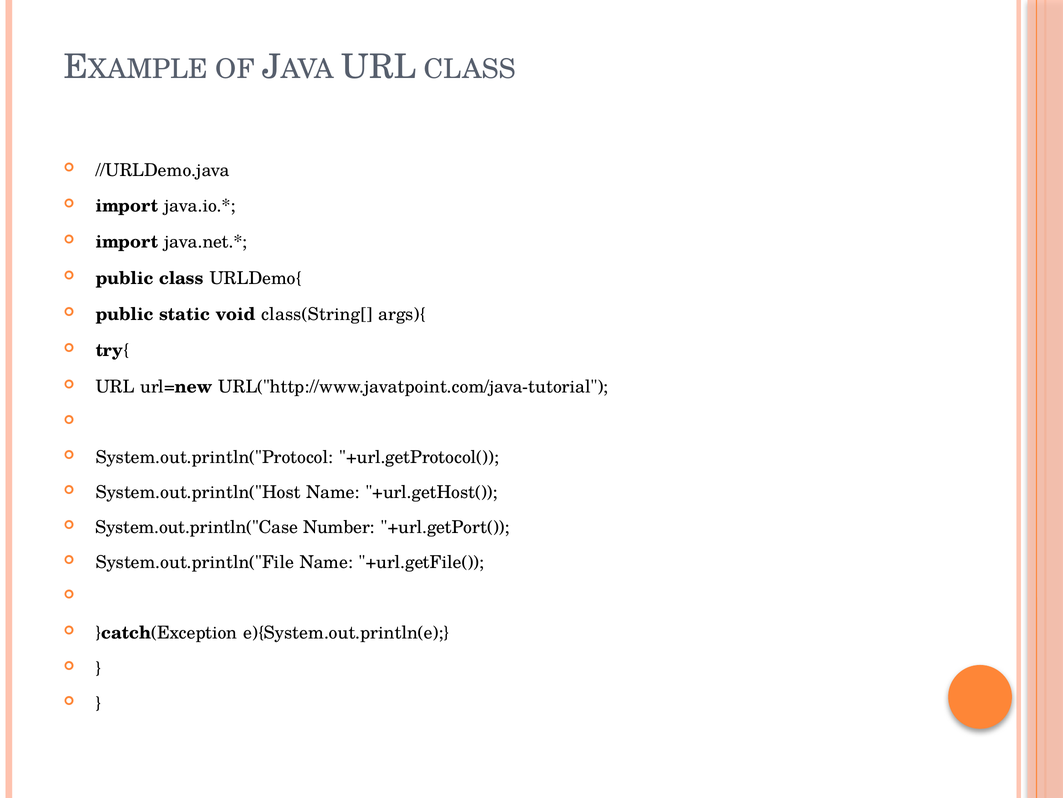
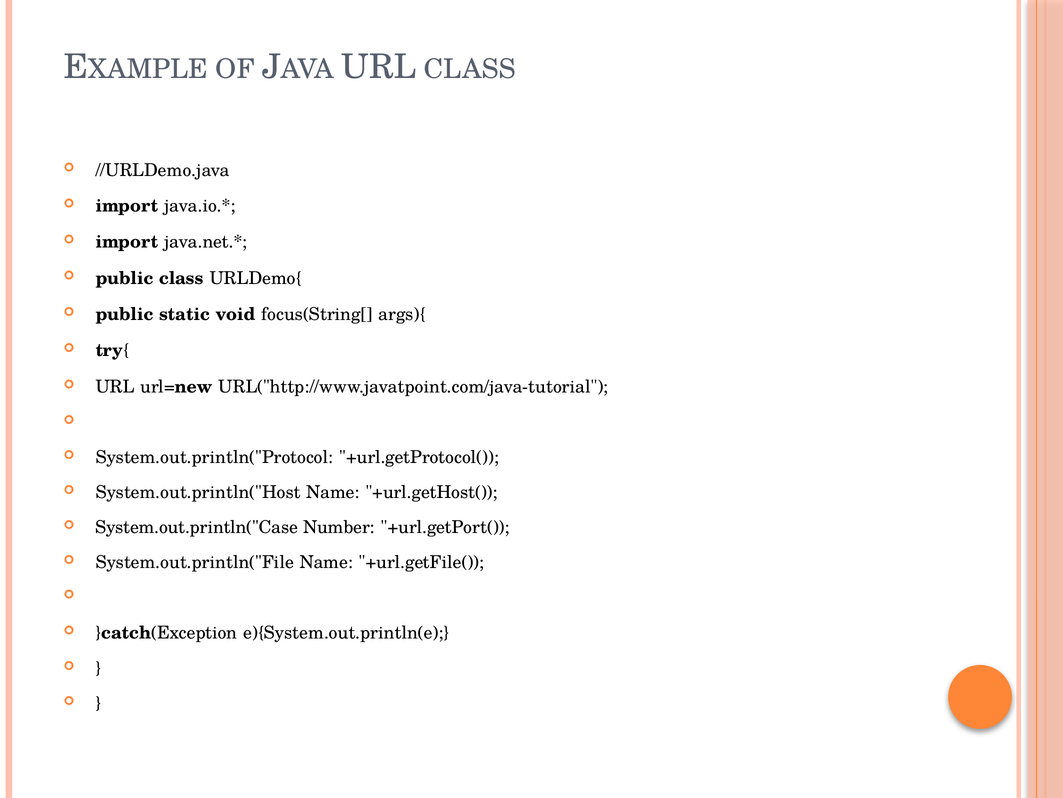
class(String[: class(String[ -> focus(String[ (317, 314)
